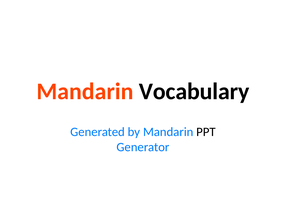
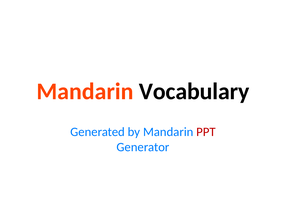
PPT colour: black -> red (206, 131)
